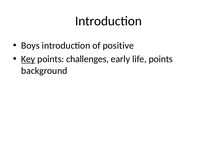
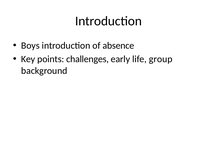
positive: positive -> absence (118, 46)
Key underline: present -> none (28, 59)
life points: points -> group (161, 59)
